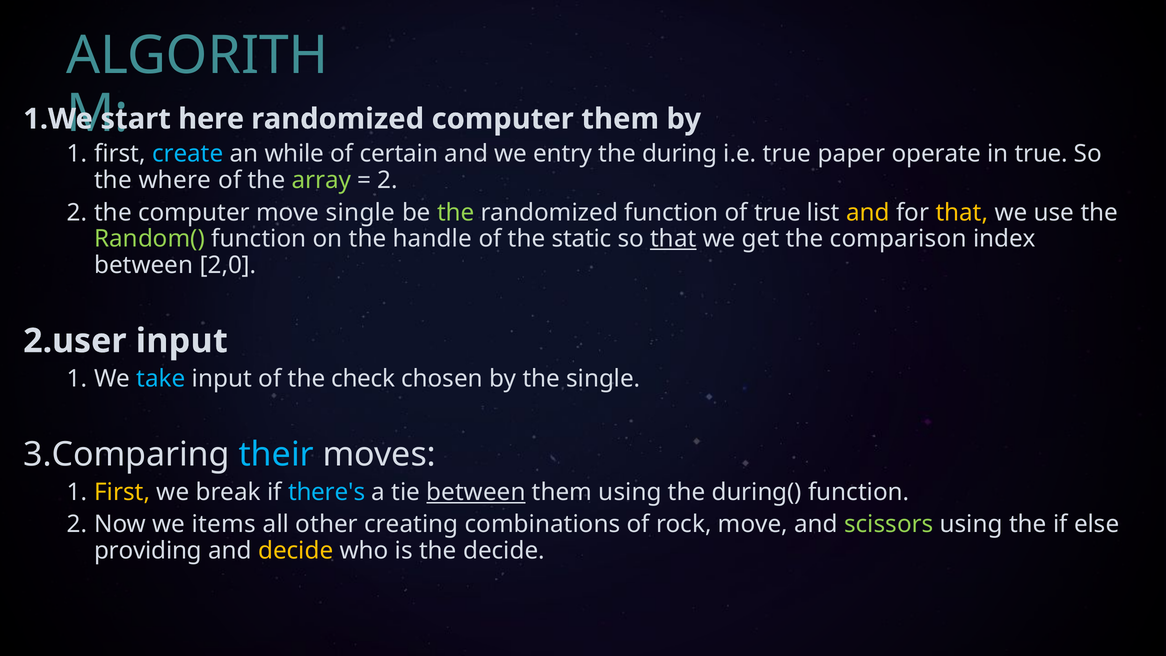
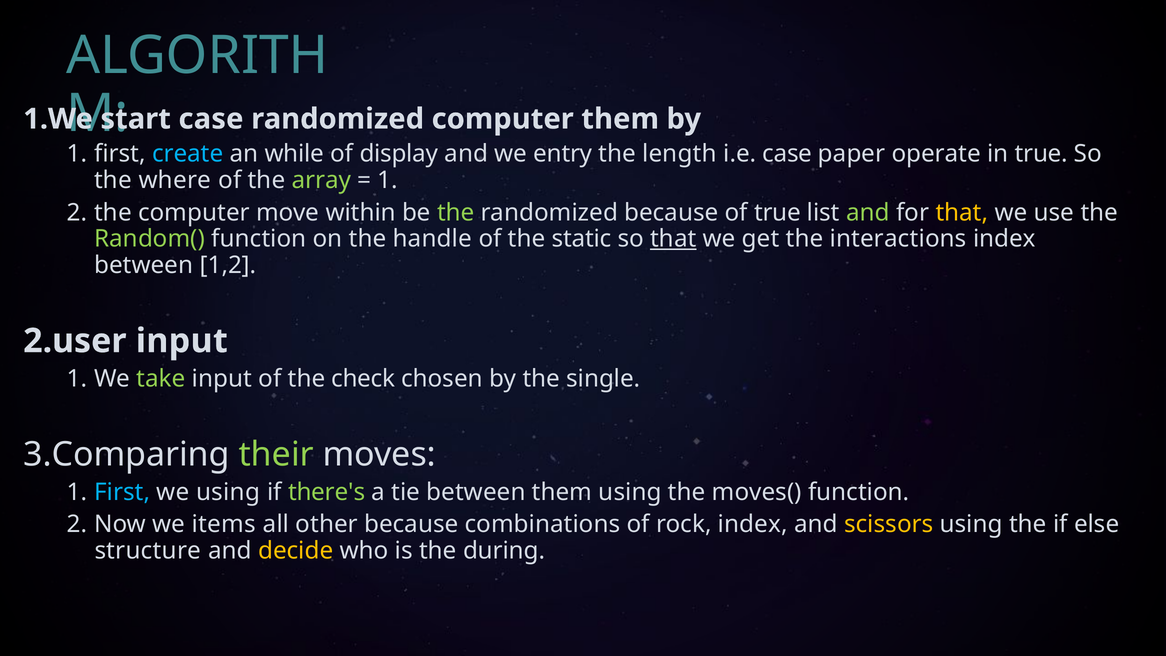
here: here -> case (211, 119)
certain: certain -> display (399, 154)
during: during -> length (679, 154)
i.e true: true -> case (787, 154)
2: 2 -> 1 (388, 180)
move single: single -> within (361, 212)
randomized function: function -> because (671, 212)
and colour: yellow -> light green (868, 212)
comparison: comparison -> interactions (898, 239)
2,0: 2,0 -> 1,2 (228, 265)
take colour: light blue -> light green (161, 379)
their colour: light blue -> light green (276, 454)
First colour: yellow -> light blue (122, 492)
we break: break -> using (228, 492)
there's colour: light blue -> light green (327, 492)
between underline: present -> none (476, 492)
during(: during( -> moves( (757, 492)
other creating: creating -> because (411, 524)
rock move: move -> index (753, 524)
scissors colour: light green -> yellow (889, 524)
providing: providing -> structure (148, 551)
the decide: decide -> during (504, 551)
